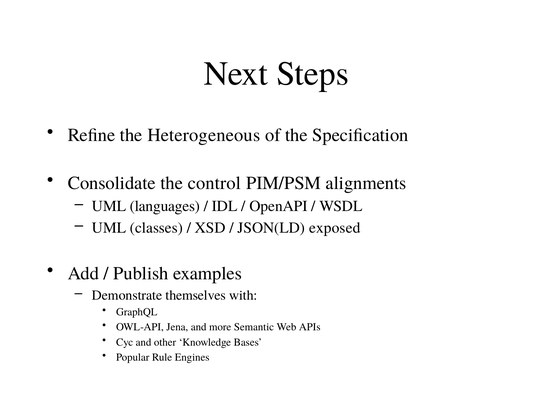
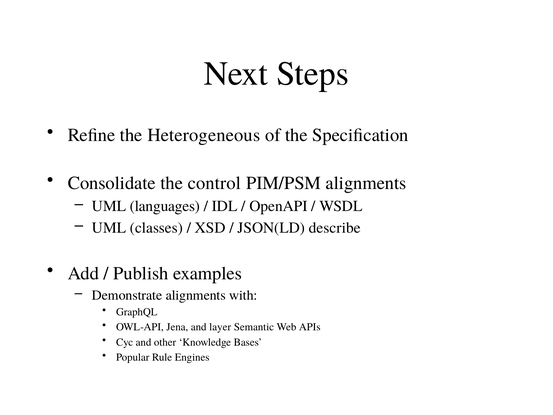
exposed: exposed -> describe (335, 228)
Demonstrate themselves: themselves -> alignments (196, 295)
more: more -> layer (220, 327)
